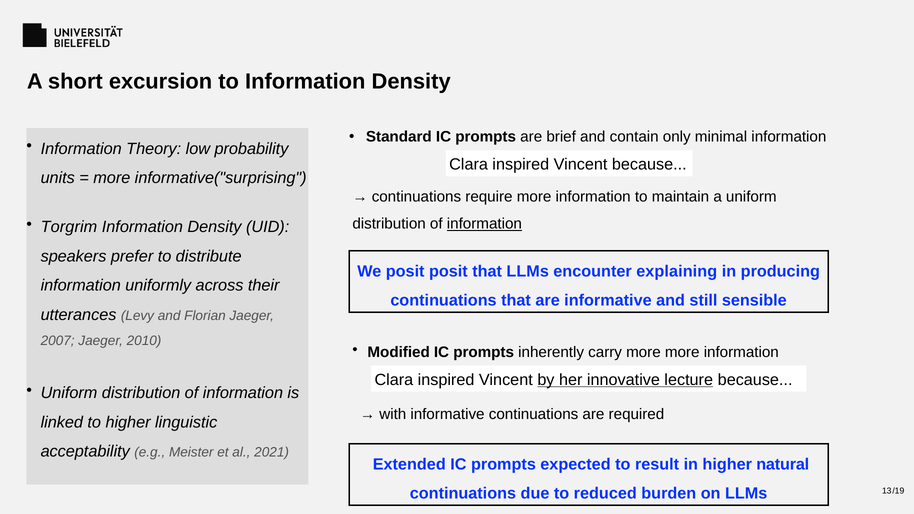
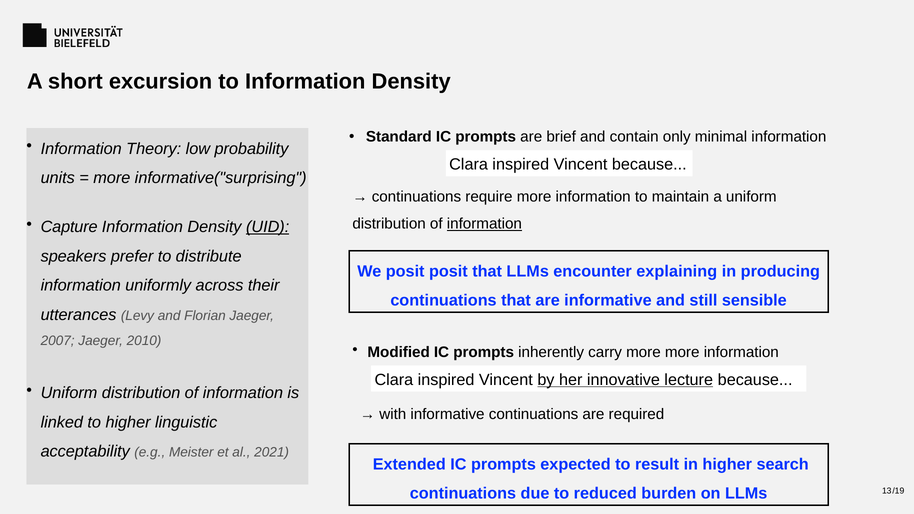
Torgrim: Torgrim -> Capture (69, 227)
UID underline: none -> present (268, 227)
natural: natural -> search (783, 464)
